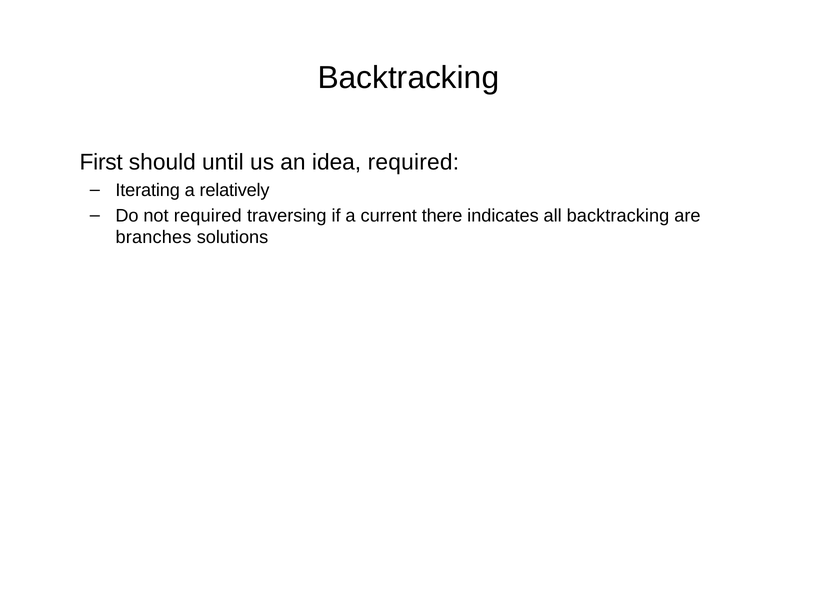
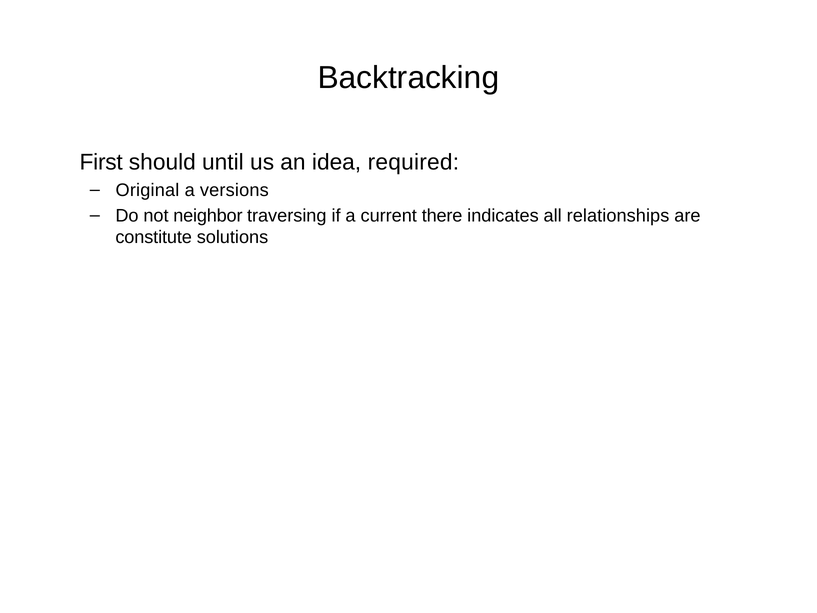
Iterating: Iterating -> Original (147, 190)
relatively: relatively -> versions (234, 190)
not required: required -> neighbor (208, 216)
all backtracking: backtracking -> relationships (618, 216)
branches: branches -> constitute (154, 237)
